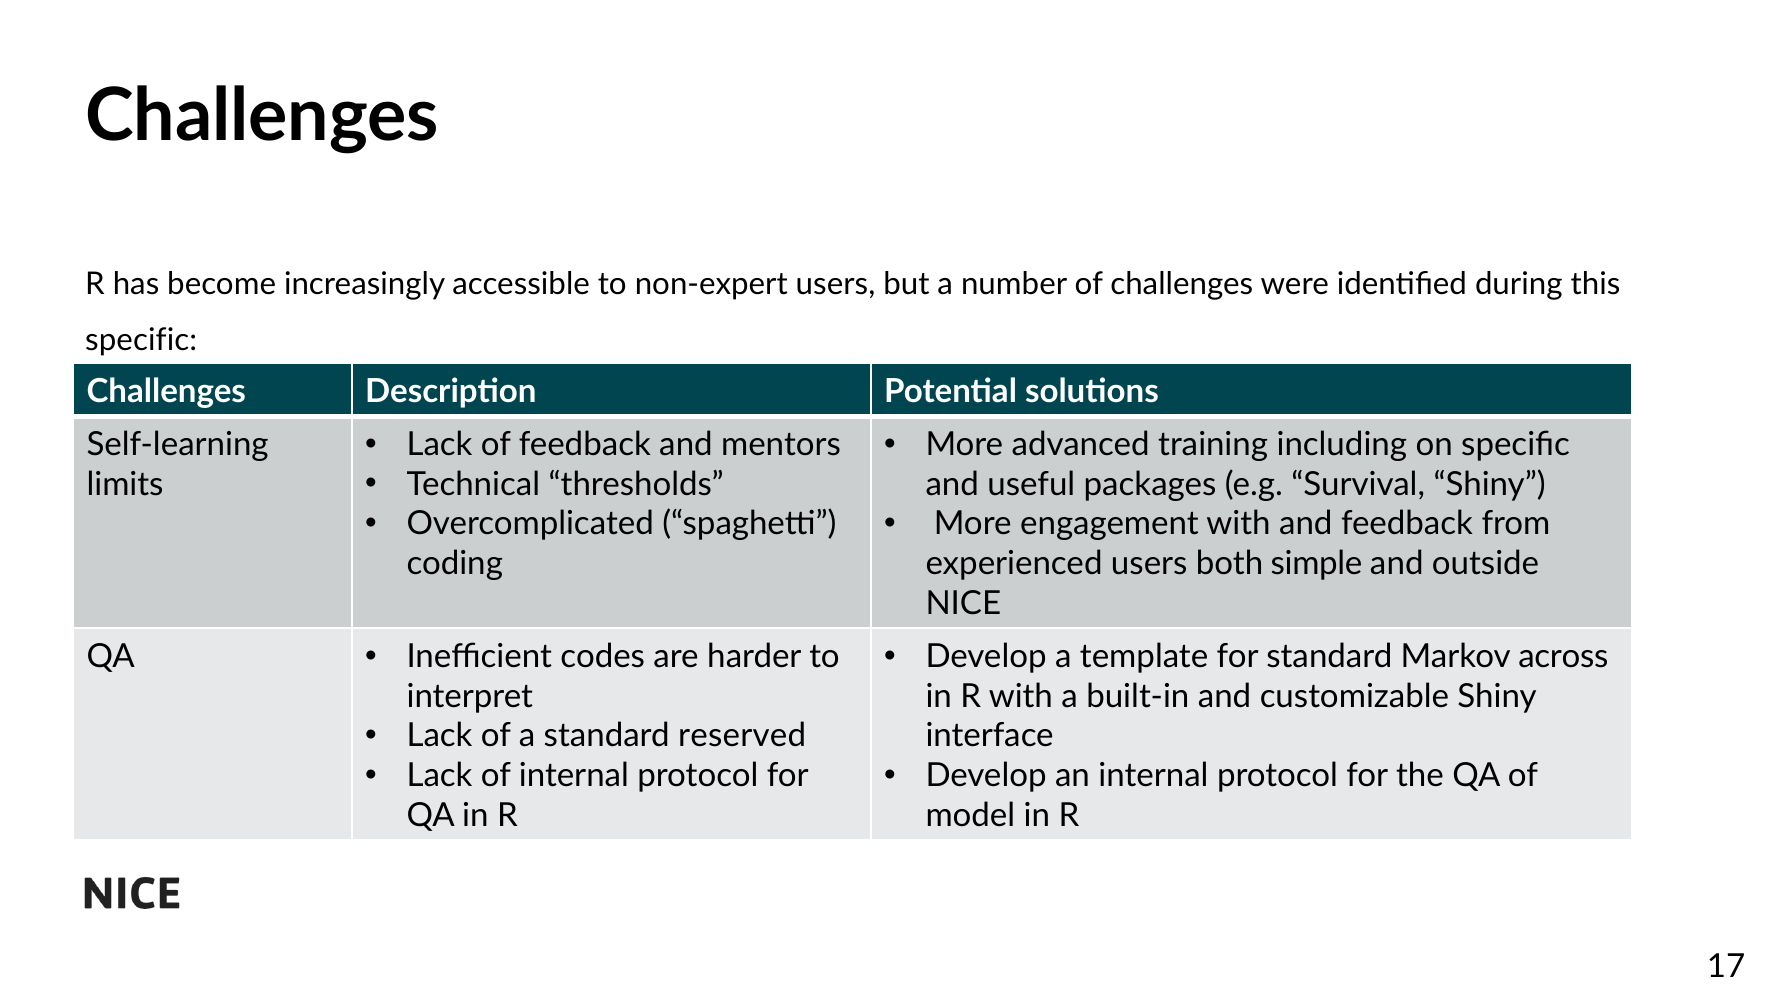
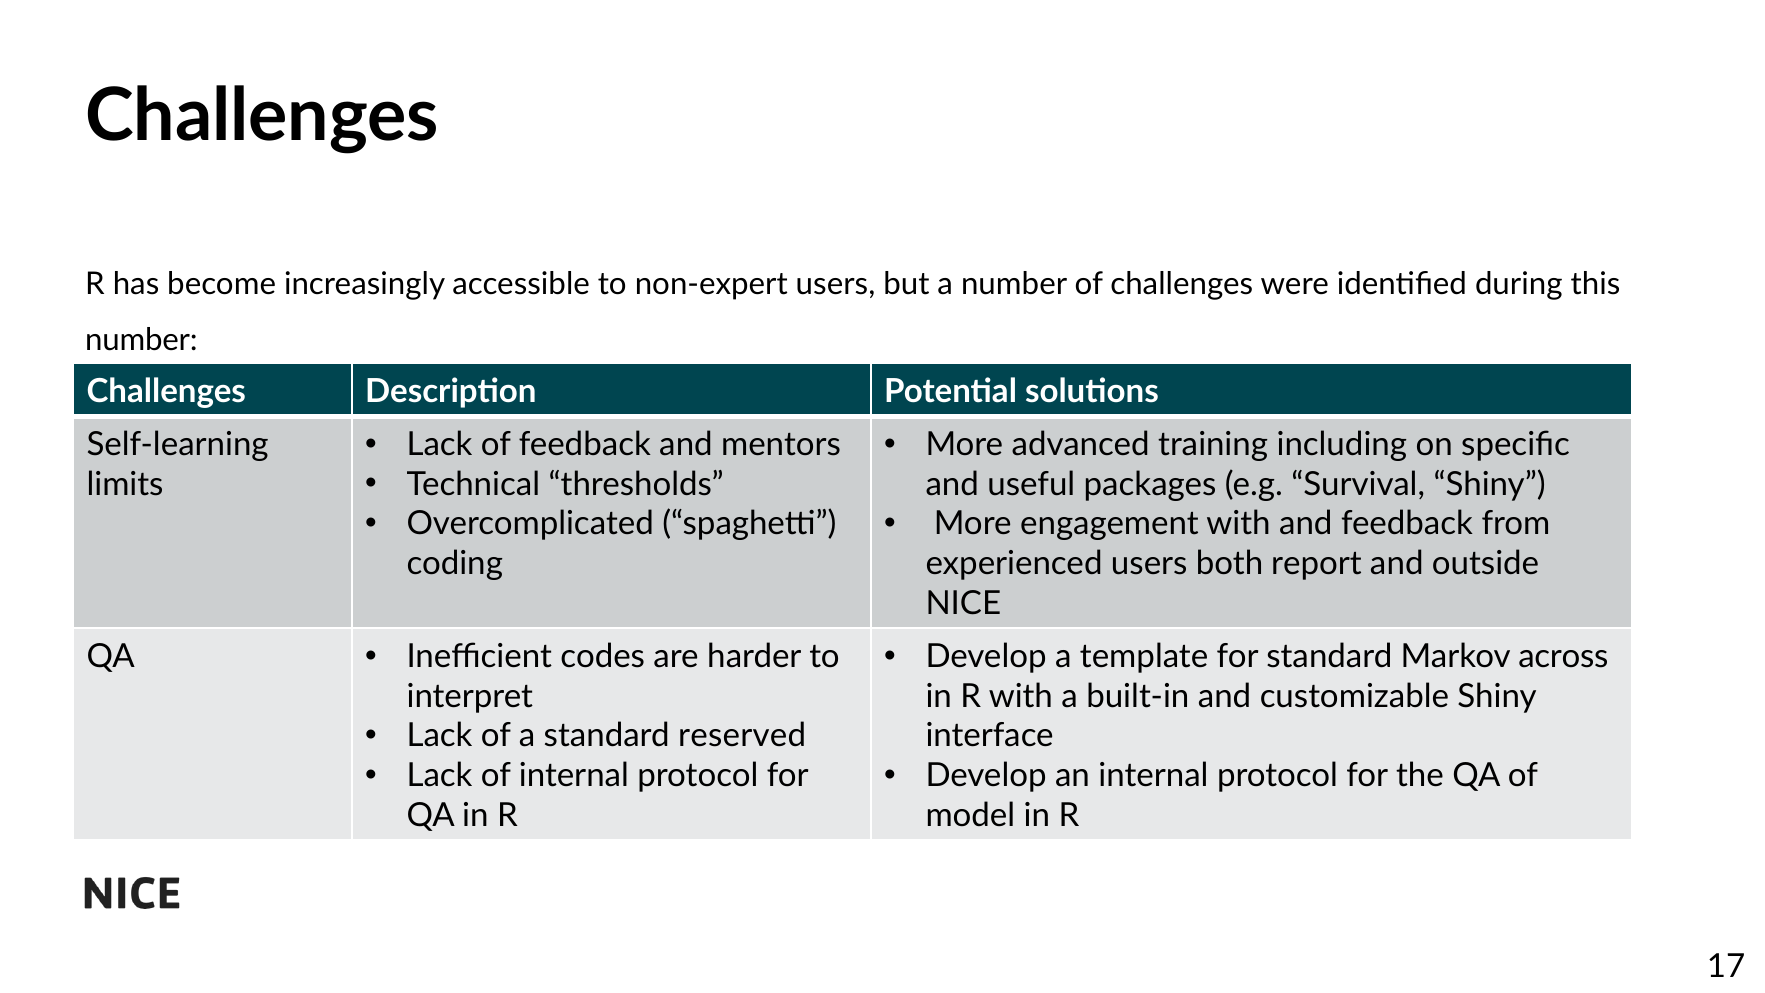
specific: specific -> number (141, 340)
simple: simple -> report (1316, 564)
